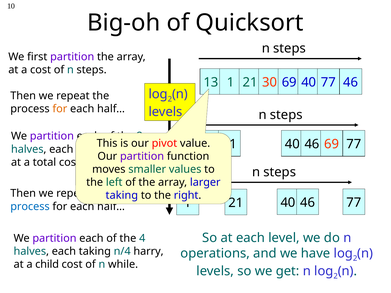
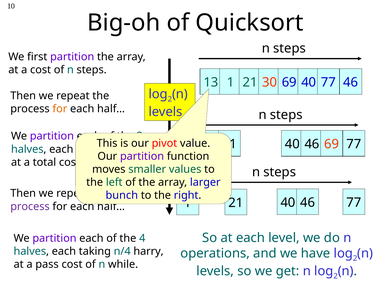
taking: taking -> bunch (122, 195)
process colour: blue -> purple (30, 207)
child: child -> pass (47, 265)
